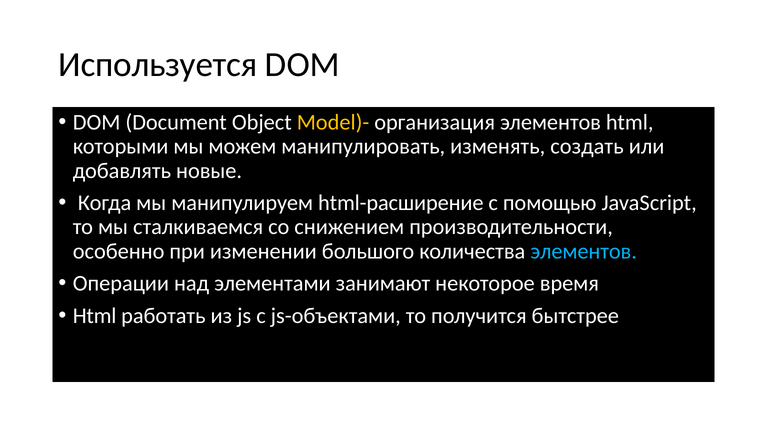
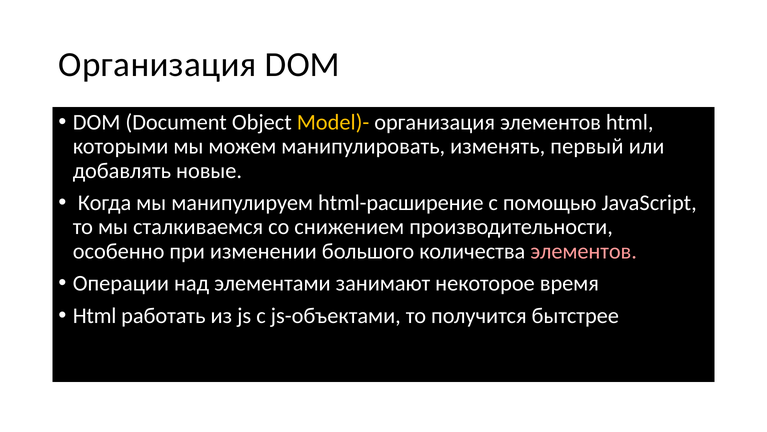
Используется: Используется -> Организация (158, 64)
создать: создать -> первый (587, 146)
элементов colour: light blue -> pink (584, 251)
